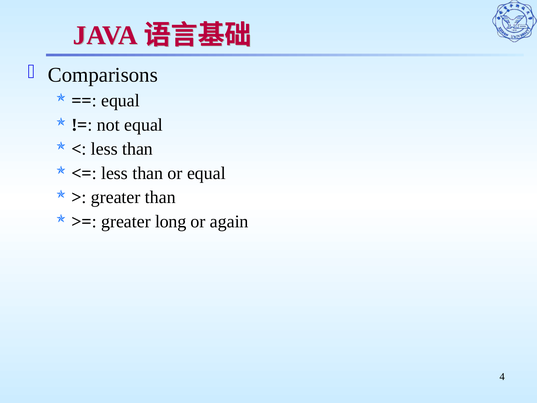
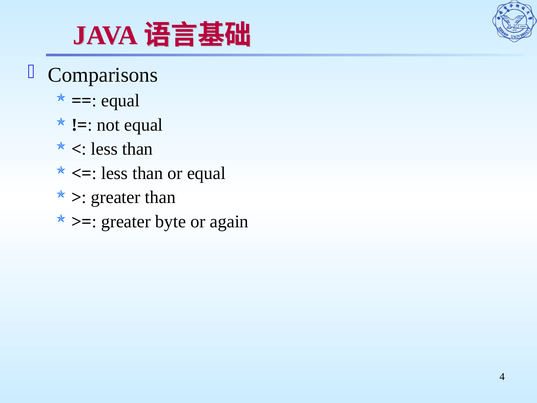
long: long -> byte (171, 221)
